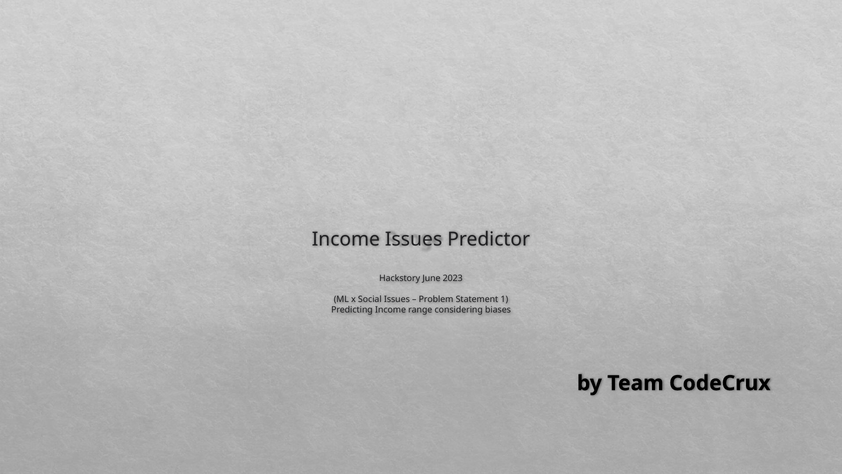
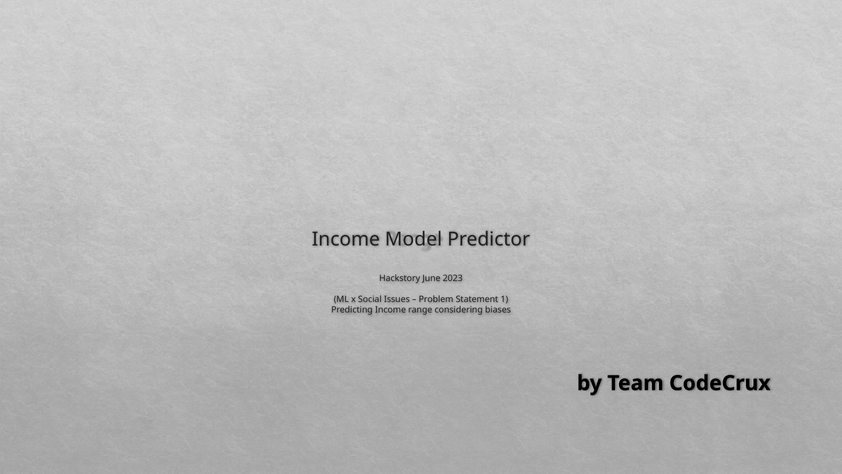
Income Issues: Issues -> Model (414, 239)
